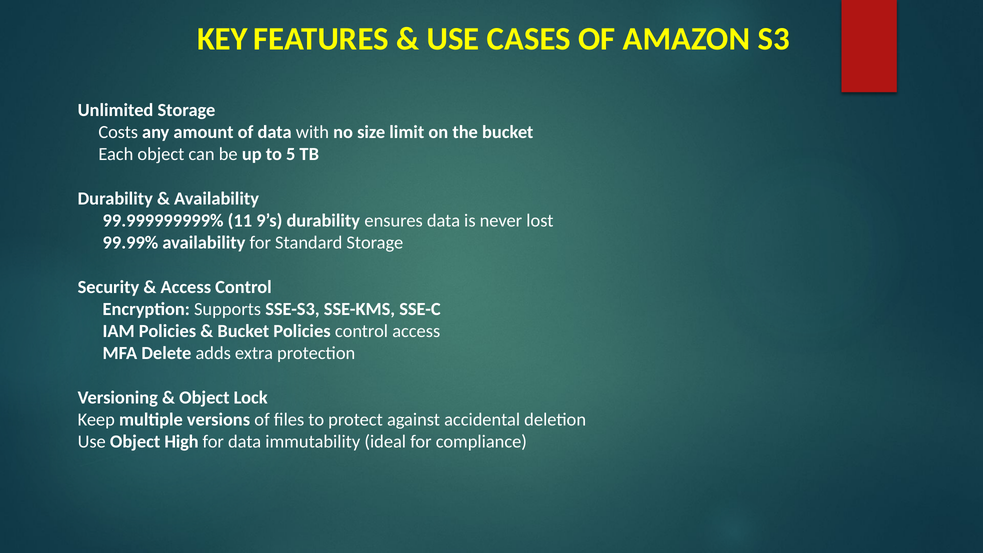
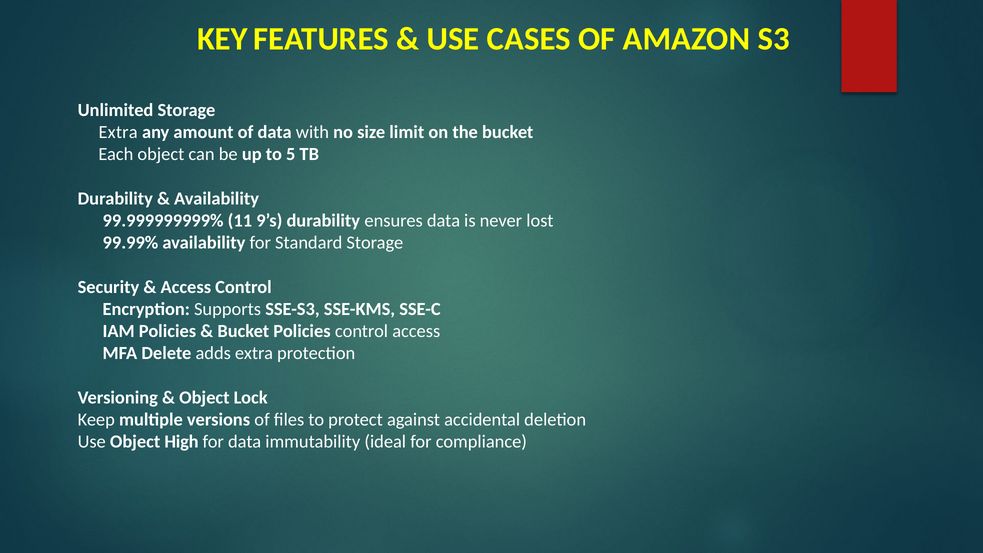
Costs: Costs -> Extra (118, 132)
